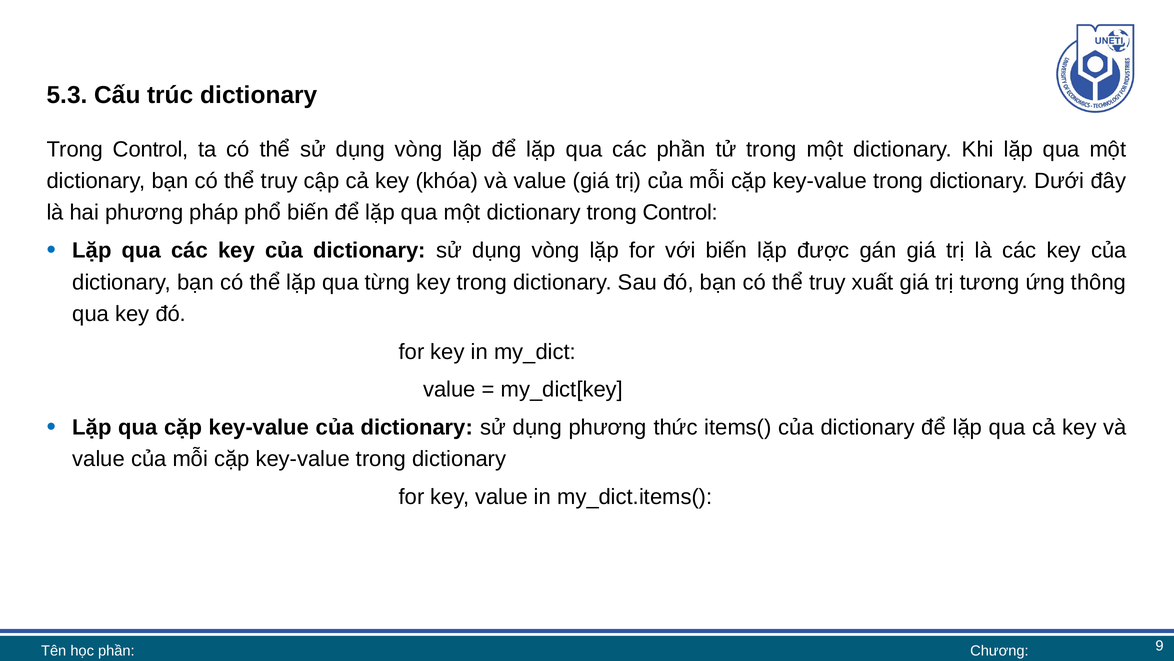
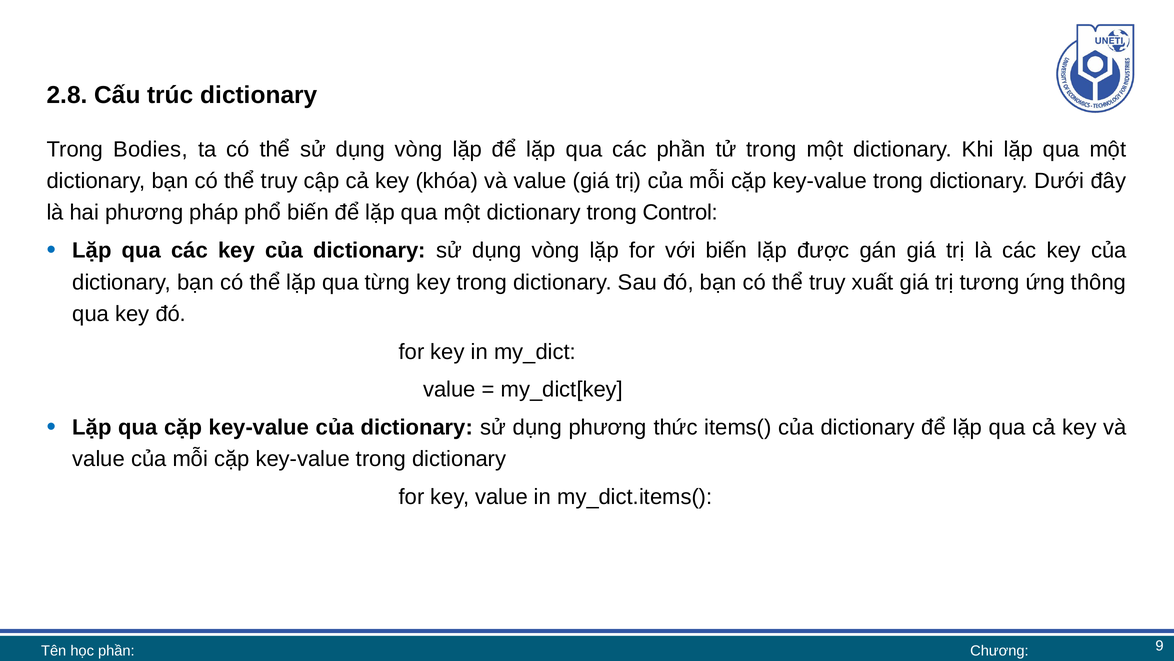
5.3: 5.3 -> 2.8 (67, 95)
Control: Control -> Bodies (150, 149)
